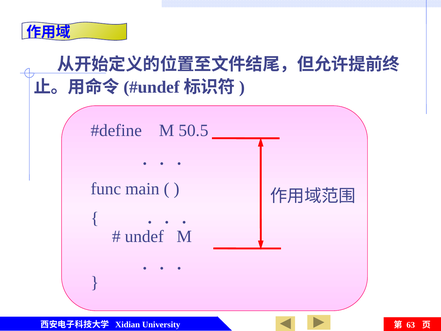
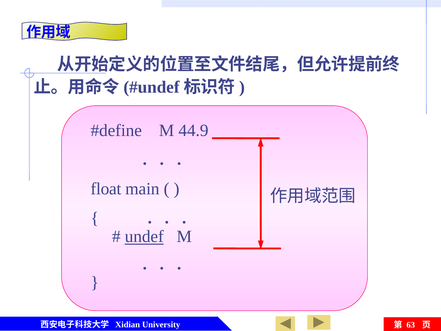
50.5: 50.5 -> 44.9 (193, 130)
func: func -> float (106, 189)
undef underline: none -> present (144, 236)
